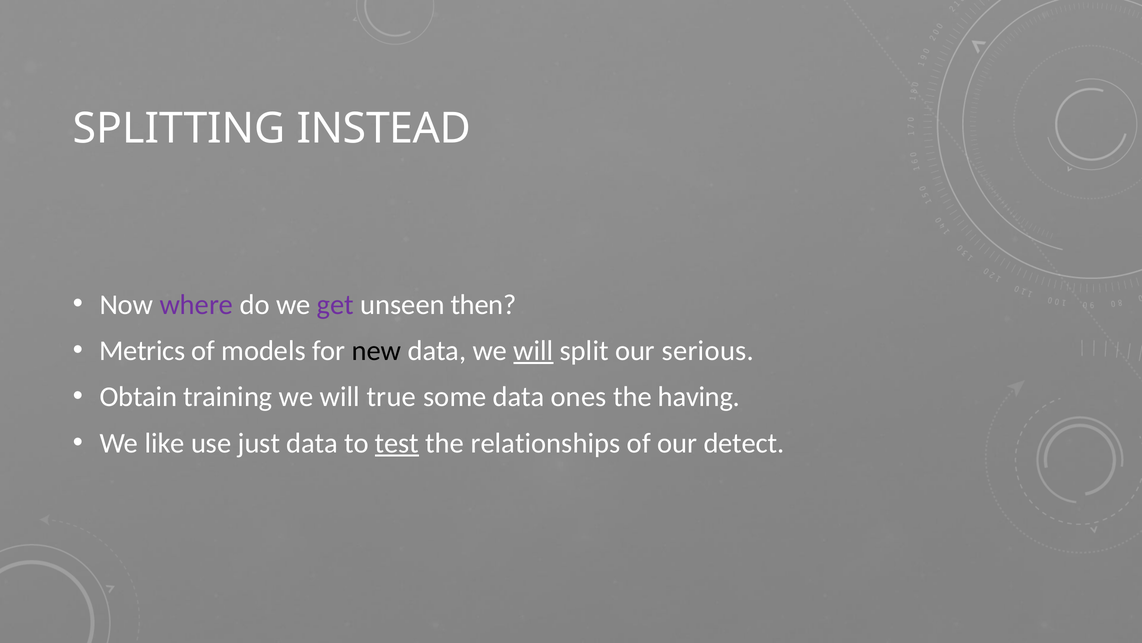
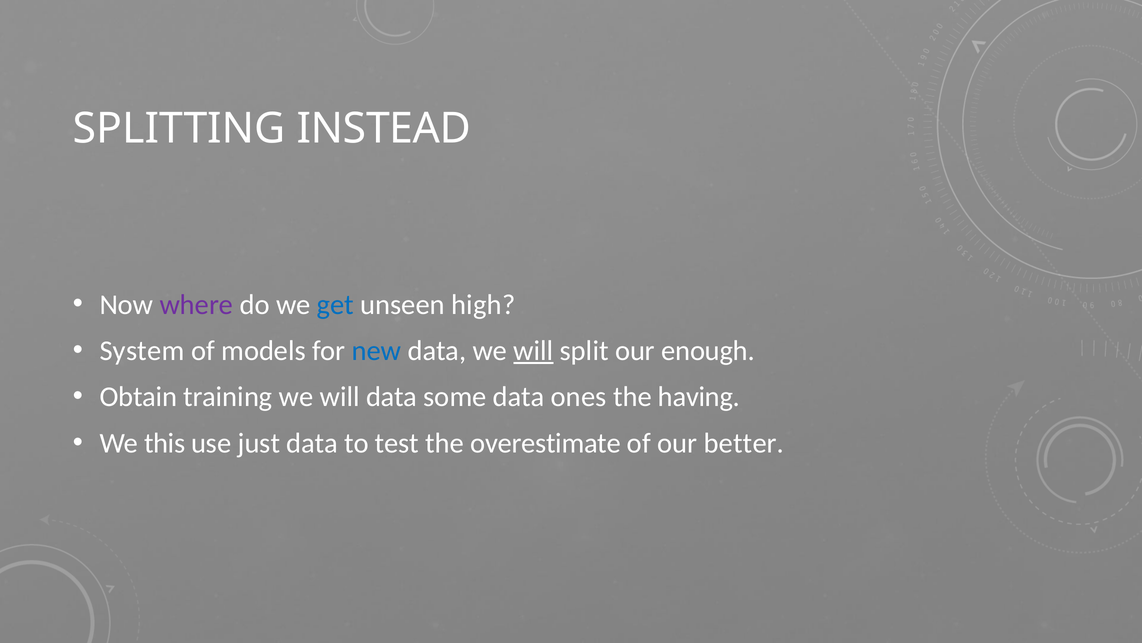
get colour: purple -> blue (335, 304)
then: then -> high (483, 304)
Metrics: Metrics -> System (142, 350)
new colour: black -> blue (377, 350)
serious: serious -> enough (708, 350)
will true: true -> data (392, 397)
like: like -> this (165, 443)
test underline: present -> none (397, 443)
relationships: relationships -> overestimate (546, 443)
detect: detect -> better (744, 443)
